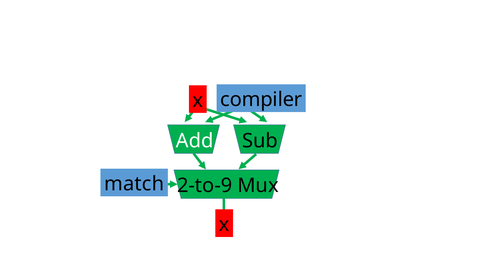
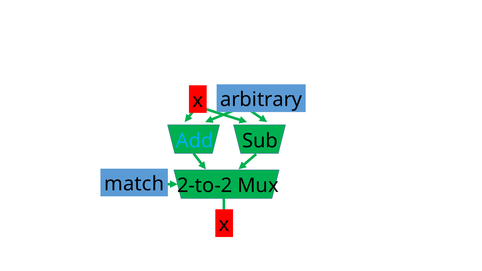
compiler: compiler -> arbitrary (261, 100)
Add colour: white -> light blue (195, 141)
2-to-9: 2-to-9 -> 2-to-2 (205, 185)
